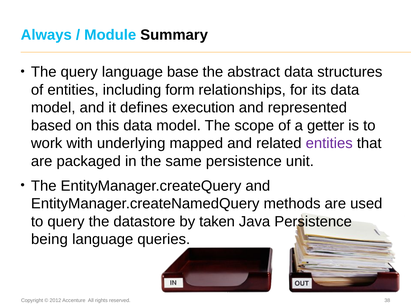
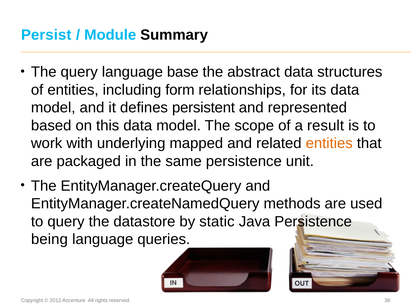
Always: Always -> Persist (46, 35)
execution: execution -> persistent (203, 108)
getter: getter -> result (326, 126)
entities colour: purple -> orange (329, 143)
taken: taken -> static (217, 222)
